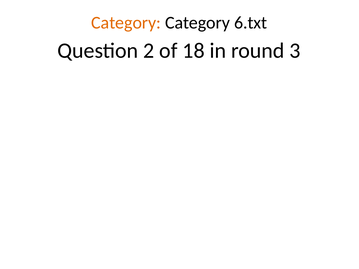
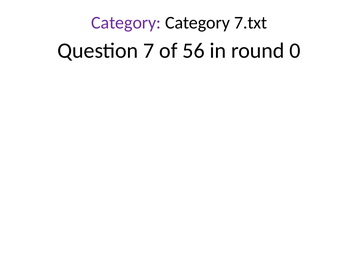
Category colour: orange -> purple (126, 23)
6.txt: 6.txt -> 7.txt (251, 23)
2: 2 -> 7 (149, 51)
18: 18 -> 56 (194, 51)
3: 3 -> 0 (295, 51)
